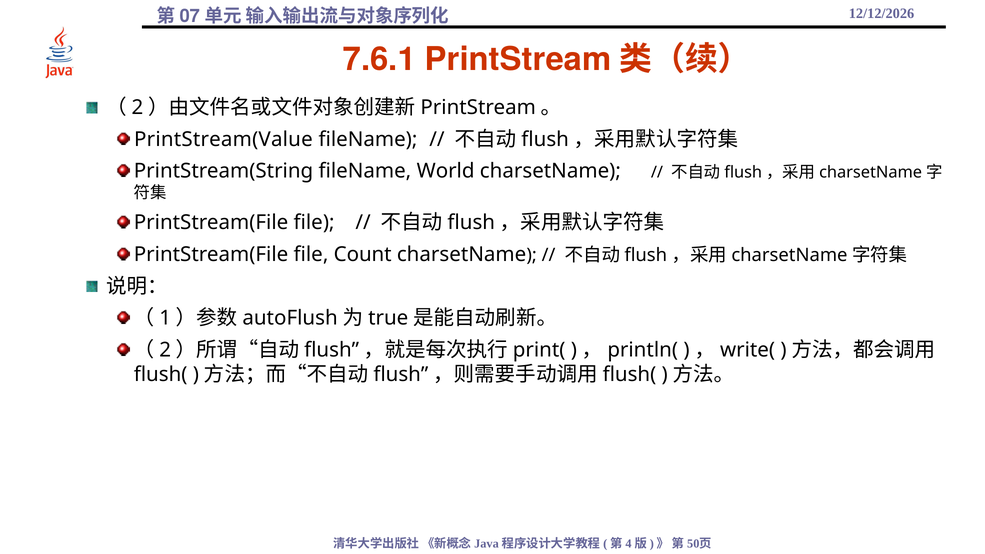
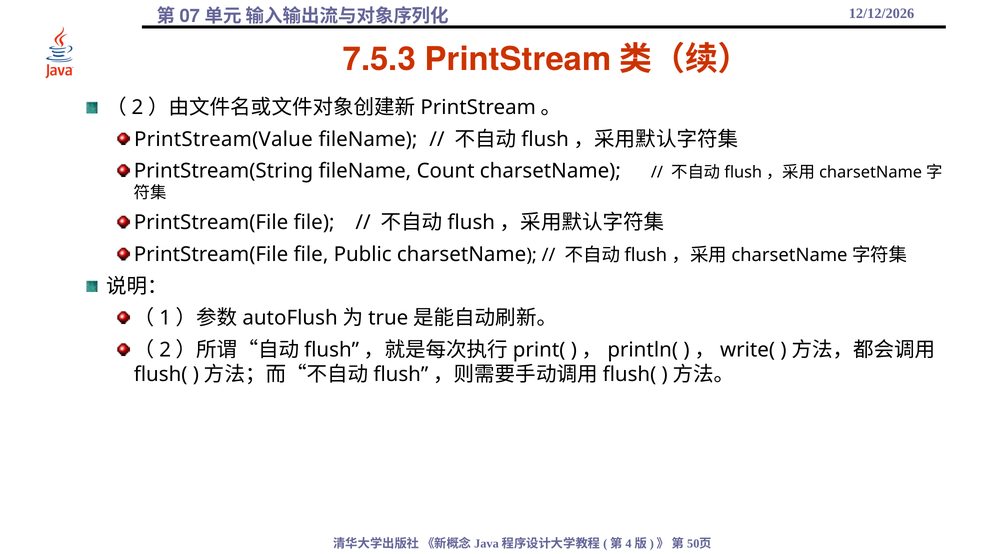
7.6.1: 7.6.1 -> 7.5.3 (379, 59)
World: World -> Count (446, 171)
Count: Count -> Public (363, 254)
